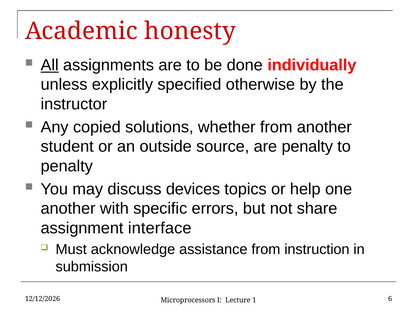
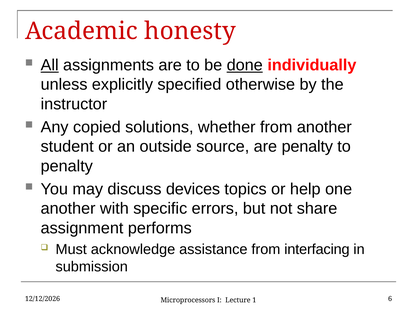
done underline: none -> present (245, 65)
interface: interface -> performs (160, 228)
instruction: instruction -> interfacing (317, 249)
